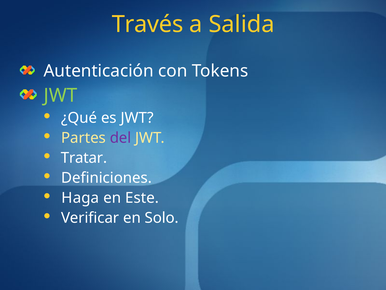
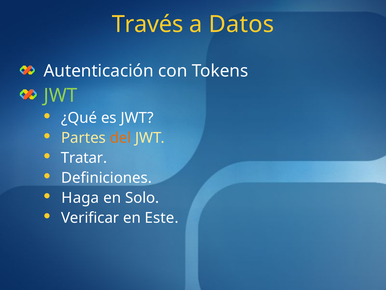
Salida: Salida -> Datos (241, 24)
del colour: purple -> orange (121, 138)
Este: Este -> Solo (142, 198)
Solo: Solo -> Este (162, 218)
